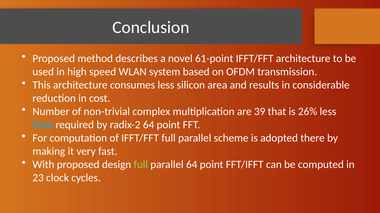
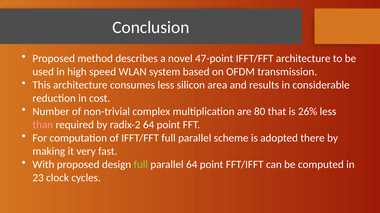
61-point: 61-point -> 47-point (214, 59)
39: 39 -> 80 (260, 112)
than colour: light blue -> pink (43, 125)
